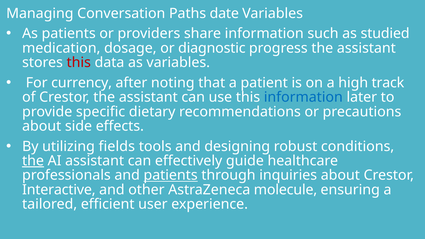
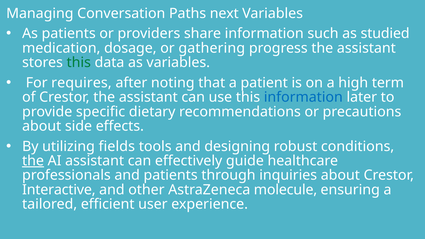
date: date -> next (224, 13)
diagnostic: diagnostic -> gathering (212, 48)
this colour: red -> green (79, 63)
currency: currency -> requires (81, 83)
track: track -> term (388, 83)
patients underline: present -> none (171, 175)
